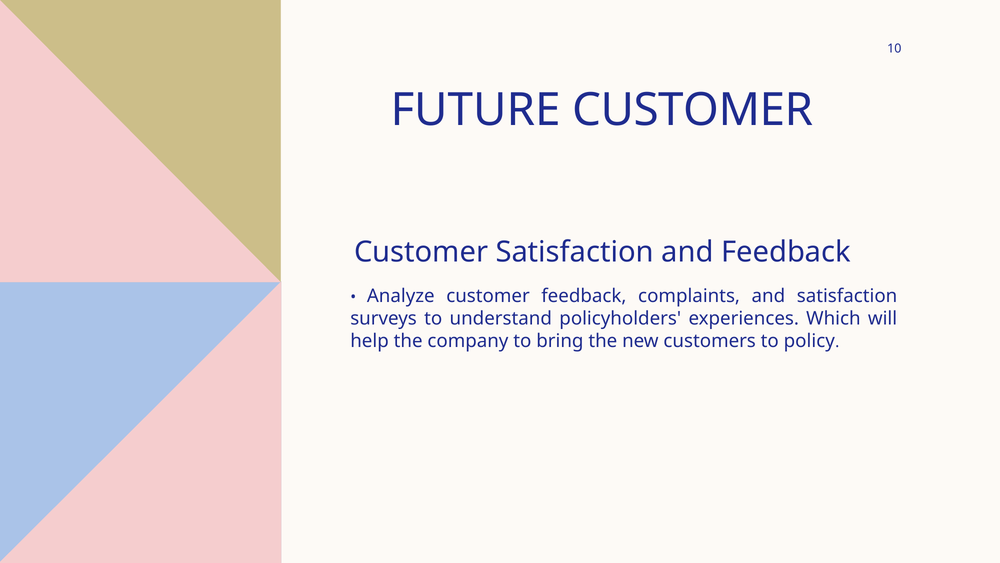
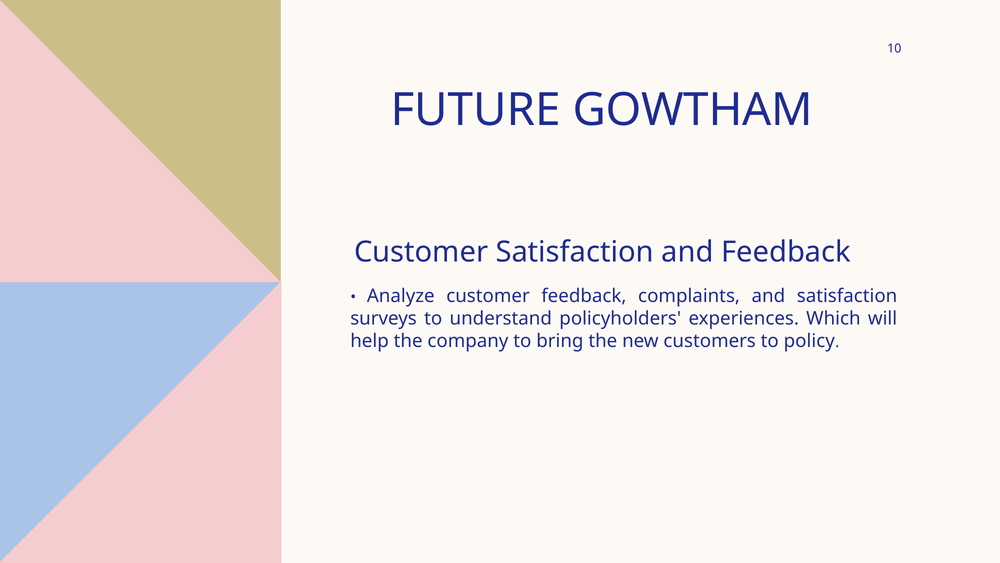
FUTURE CUSTOMER: CUSTOMER -> GOWTHAM (693, 110)
